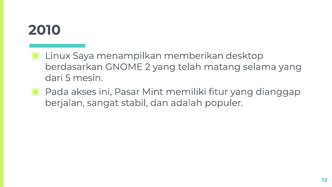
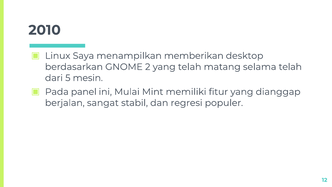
selama yang: yang -> telah (290, 67)
akses: akses -> panel (84, 92)
Pasar: Pasar -> Mulai (127, 92)
adalah: adalah -> regresi (187, 103)
